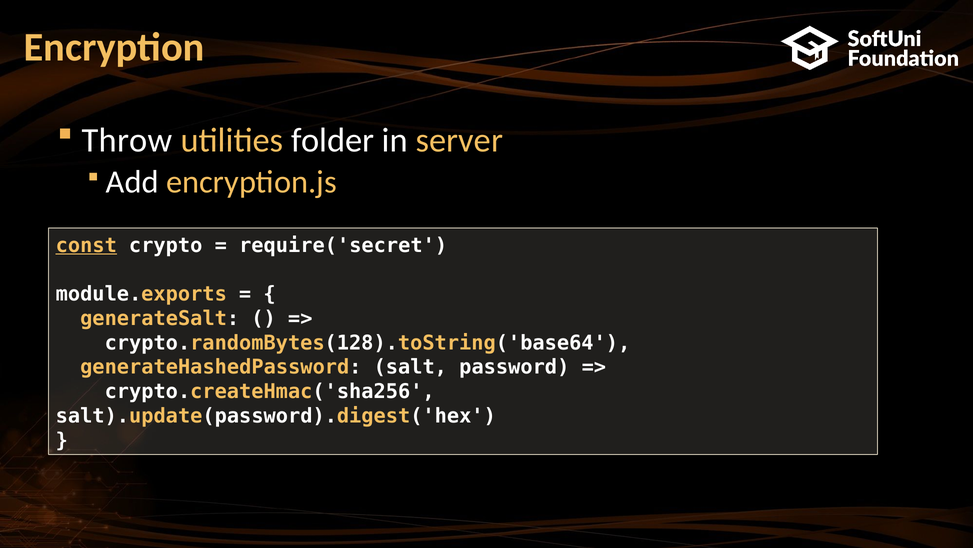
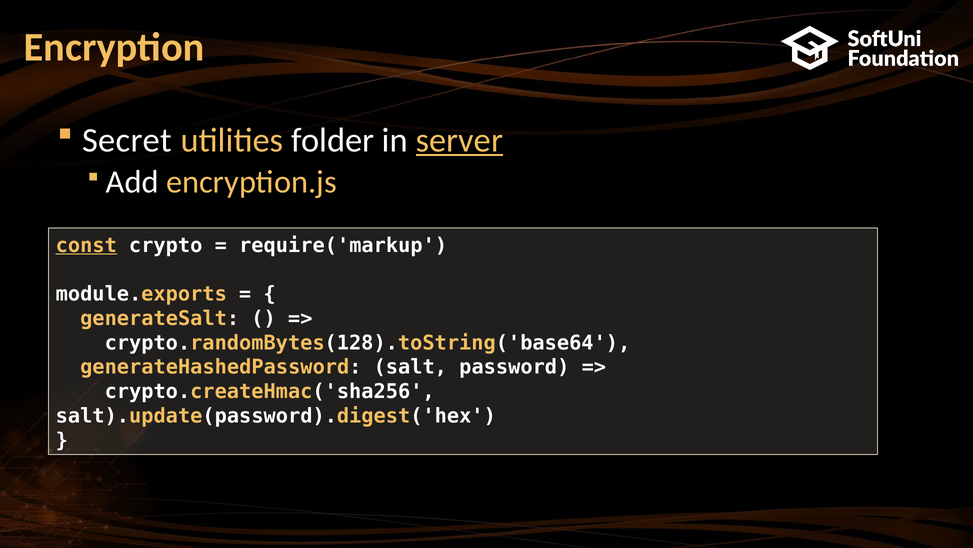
Throw: Throw -> Secret (127, 140)
server underline: none -> present (459, 140)
require('secret: require('secret -> require('markup (343, 245)
